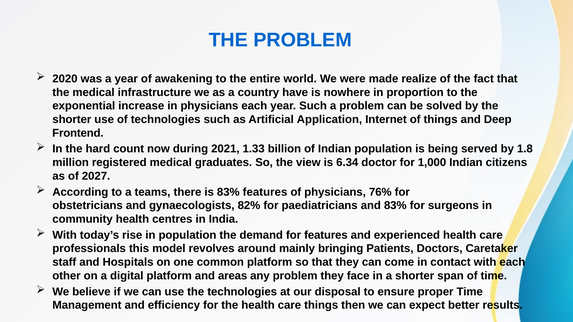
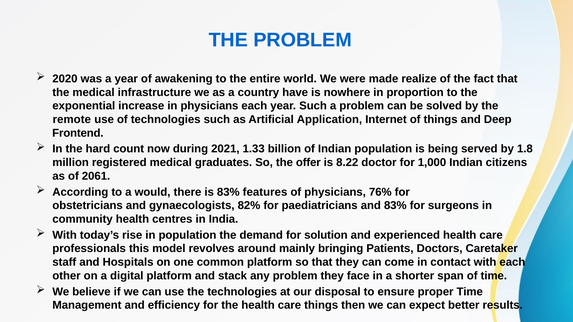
shorter: shorter -> remote (72, 120)
view: view -> offer (308, 163)
6.34: 6.34 -> 8.22 (347, 163)
2027: 2027 -> 2061 (96, 176)
teams: teams -> would (153, 192)
for features: features -> solution (326, 235)
areas: areas -> stack (233, 276)
